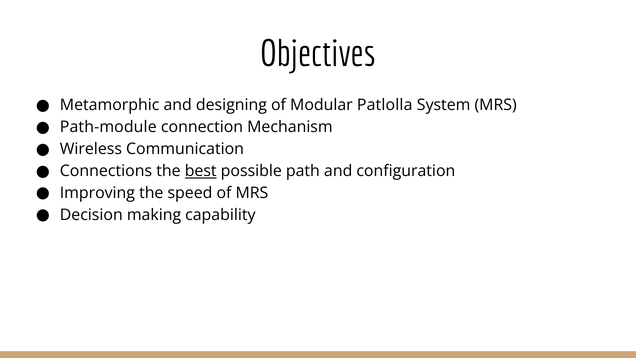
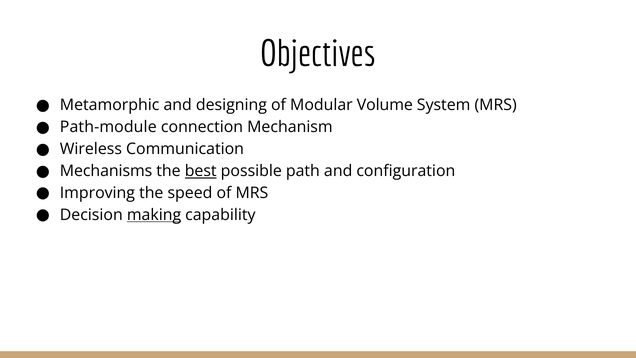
Patlolla: Patlolla -> Volume (385, 105)
Connections: Connections -> Mechanisms (106, 171)
making underline: none -> present (154, 215)
